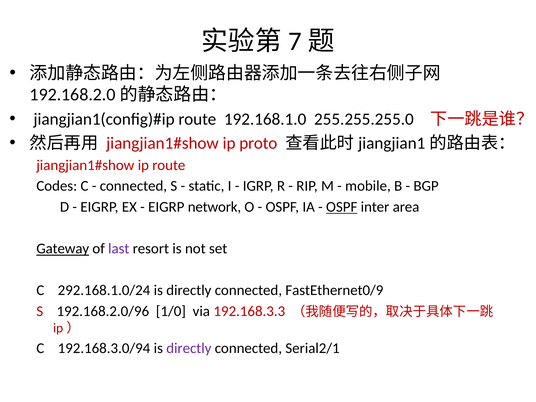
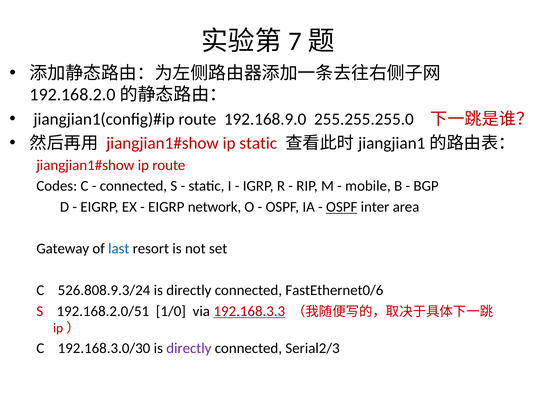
192.168.1.0: 192.168.1.0 -> 192.168.9.0 (265, 119)
ip proto: proto -> static (258, 143)
Gateway underline: present -> none (63, 249)
last colour: purple -> blue (119, 249)
292.168.1.0/24: 292.168.1.0/24 -> 526.808.9.3/24 (104, 290)
FastEthernet0/9: FastEthernet0/9 -> FastEthernet0/6 (334, 290)
192.168.2.0/96: 192.168.2.0/96 -> 192.168.2.0/51 (103, 311)
192.168.3.3 underline: none -> present (249, 311)
192.168.3.0/94: 192.168.3.0/94 -> 192.168.3.0/30 (104, 348)
Serial2/1: Serial2/1 -> Serial2/3 (313, 348)
